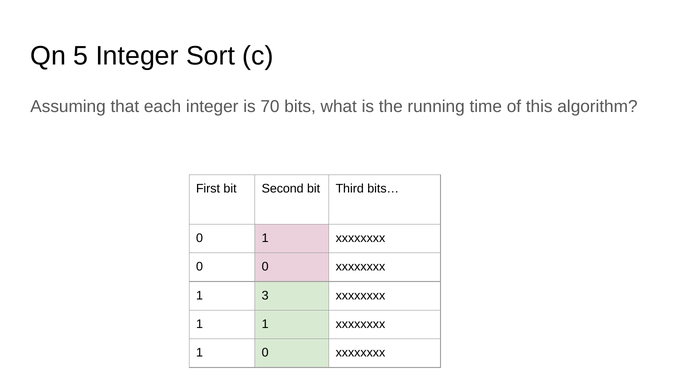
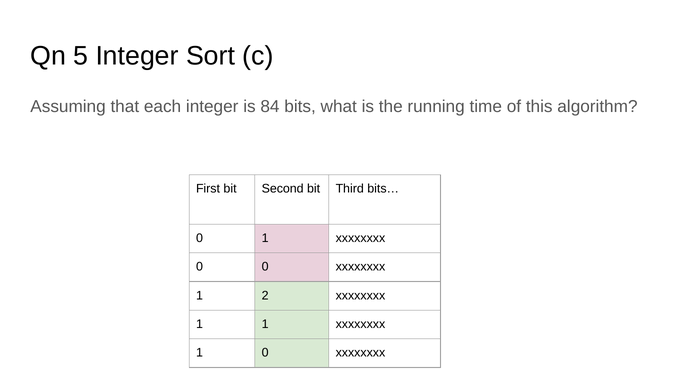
70: 70 -> 84 (270, 106)
3: 3 -> 2 (265, 296)
